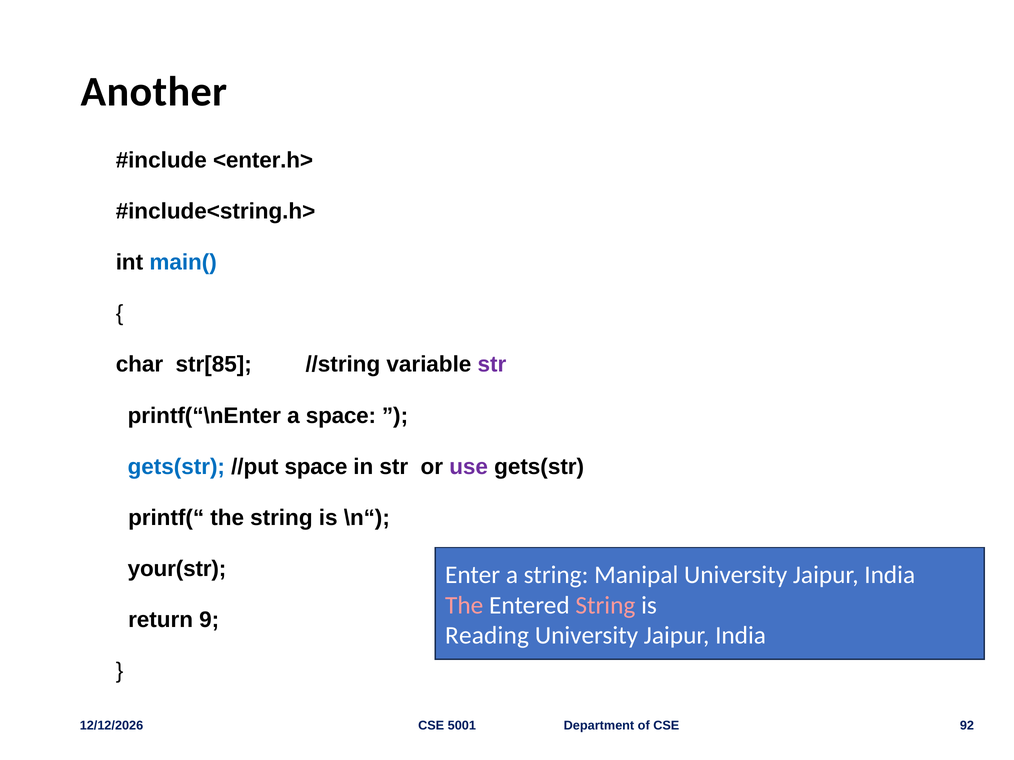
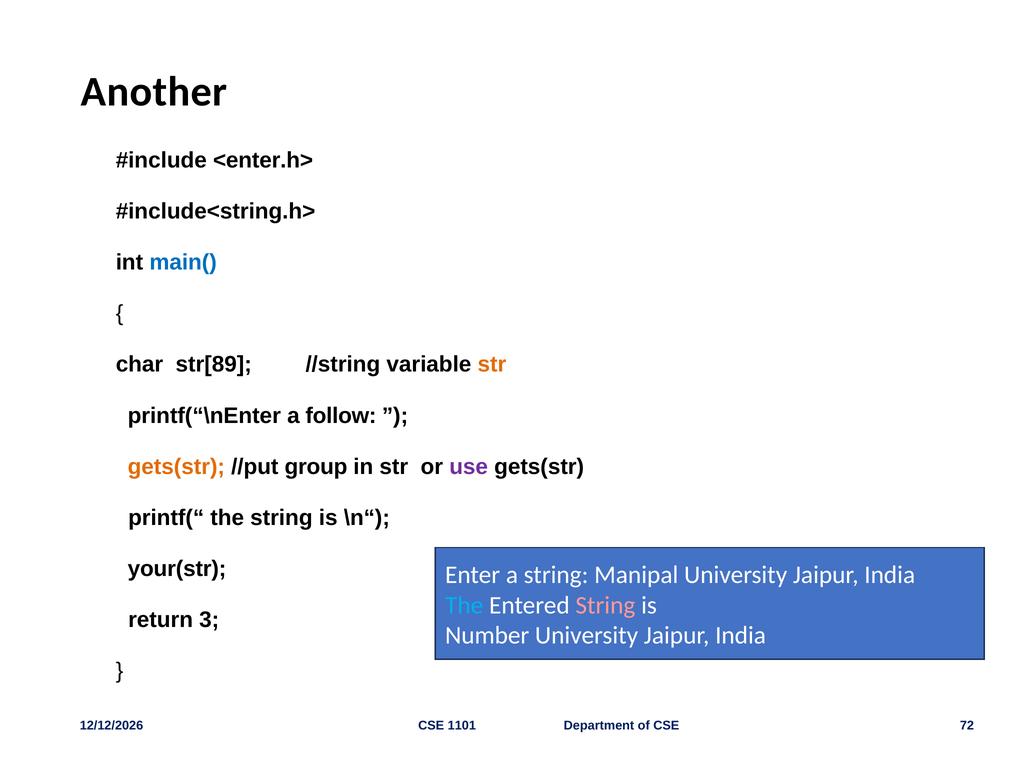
str[85: str[85 -> str[89 (214, 365)
str colour: purple -> orange (492, 365)
a space: space -> follow (341, 416)
gets(str colour: blue -> orange (176, 467)
//put space: space -> group (316, 467)
The colour: pink -> light blue (464, 606)
9: 9 -> 3 (209, 620)
Reading: Reading -> Number (487, 636)
5001: 5001 -> 1101 (462, 726)
92: 92 -> 72 (967, 726)
